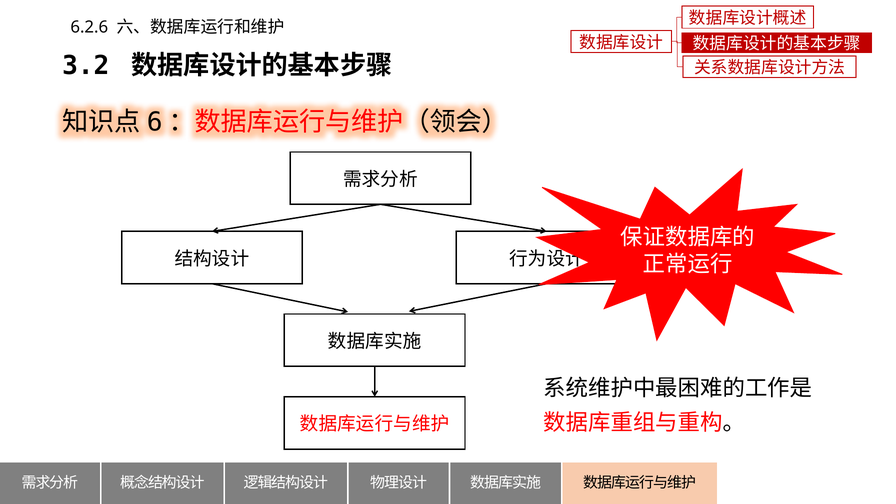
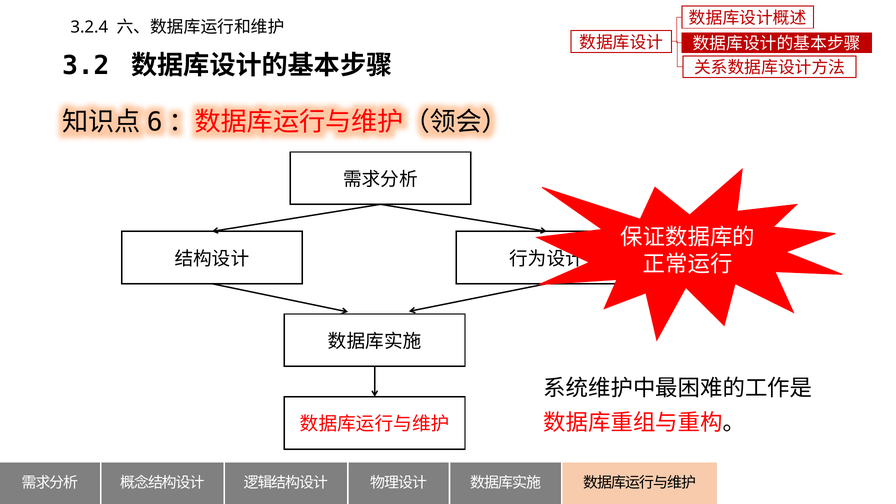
6.2.6: 6.2.6 -> 3.2.4 (89, 27)
